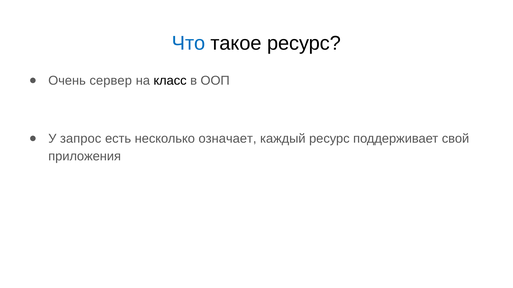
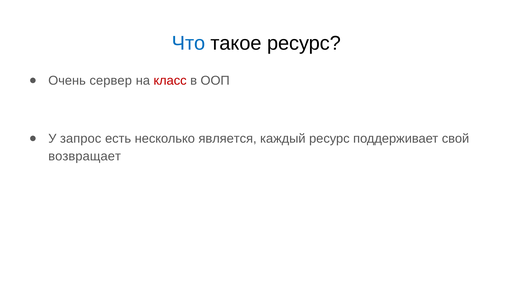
класс colour: black -> red (170, 81)
означает: означает -> является (228, 139)
приложения: приложения -> возвращает (85, 157)
